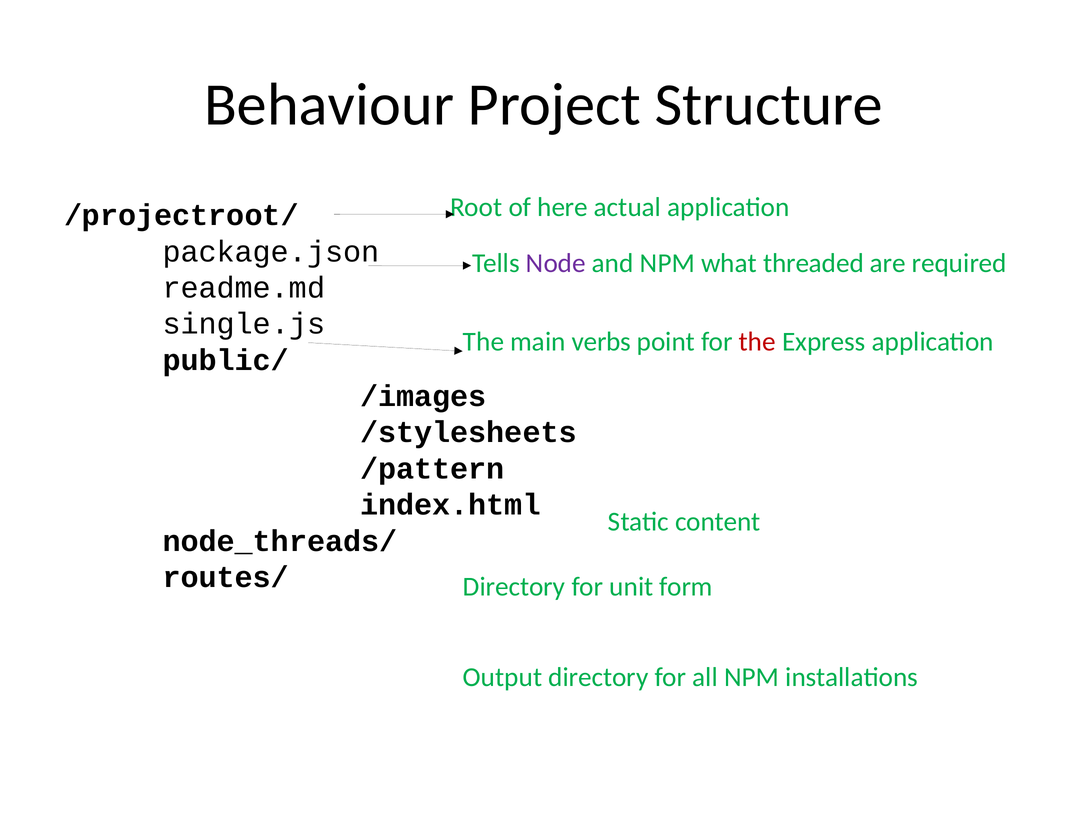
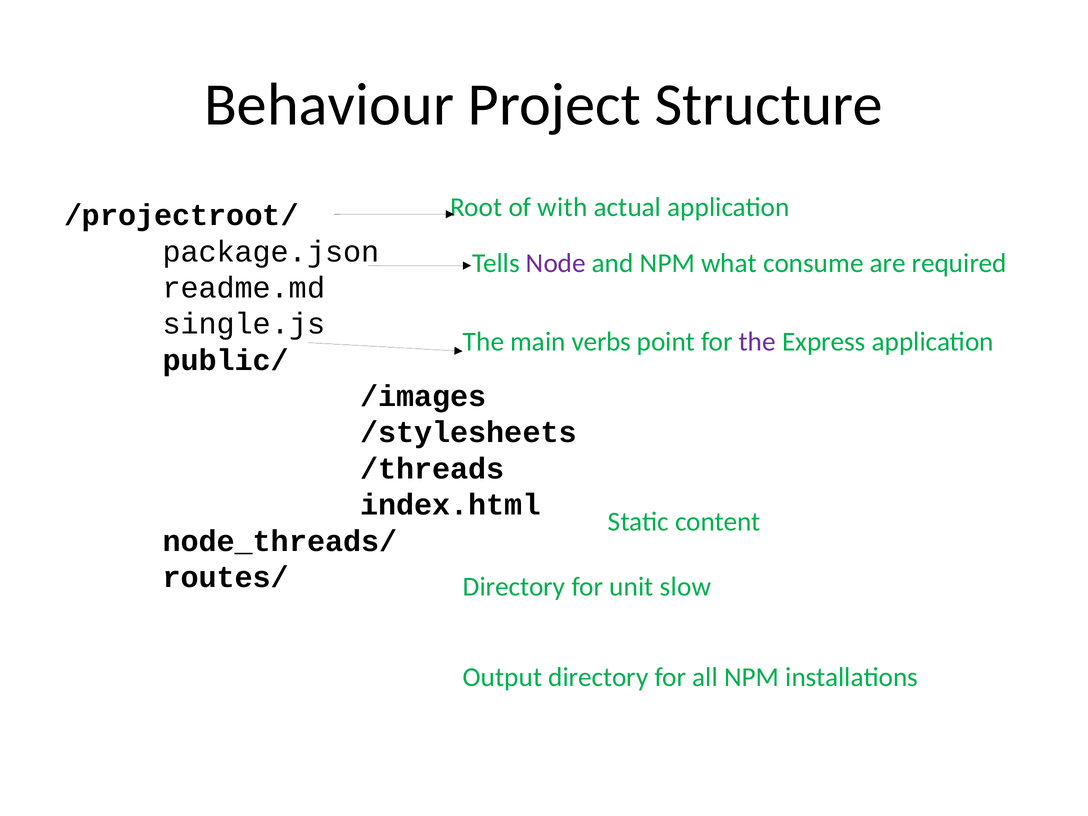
here: here -> with (562, 207)
threaded: threaded -> consume (813, 263)
the colour: red -> purple (757, 342)
/pattern: /pattern -> /threads (432, 469)
form: form -> slow (686, 587)
